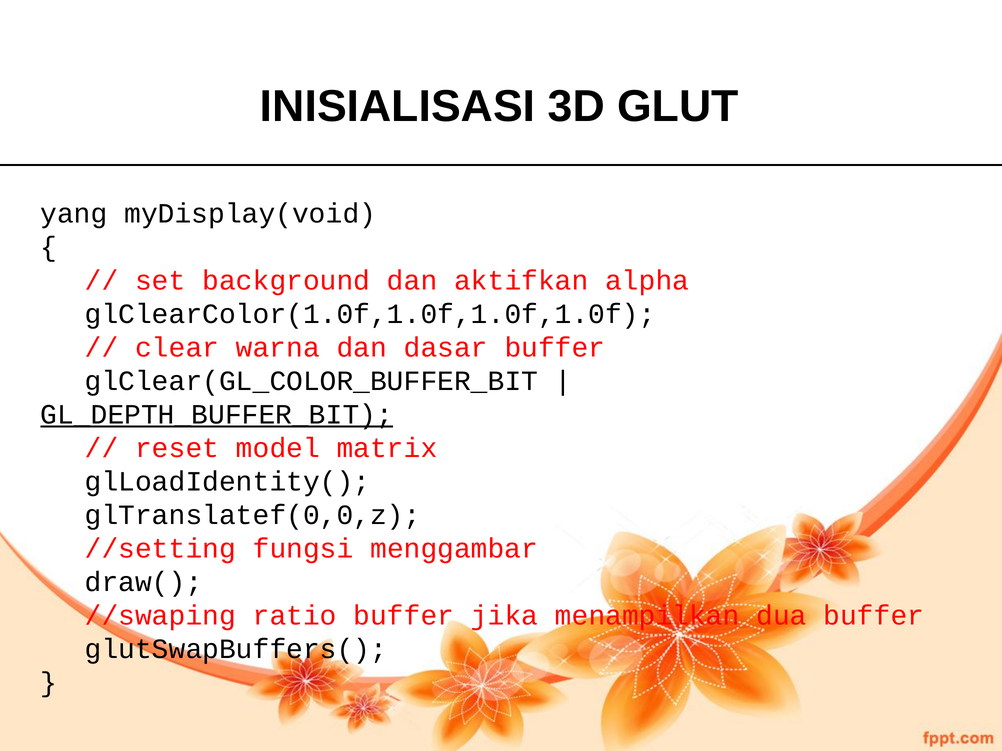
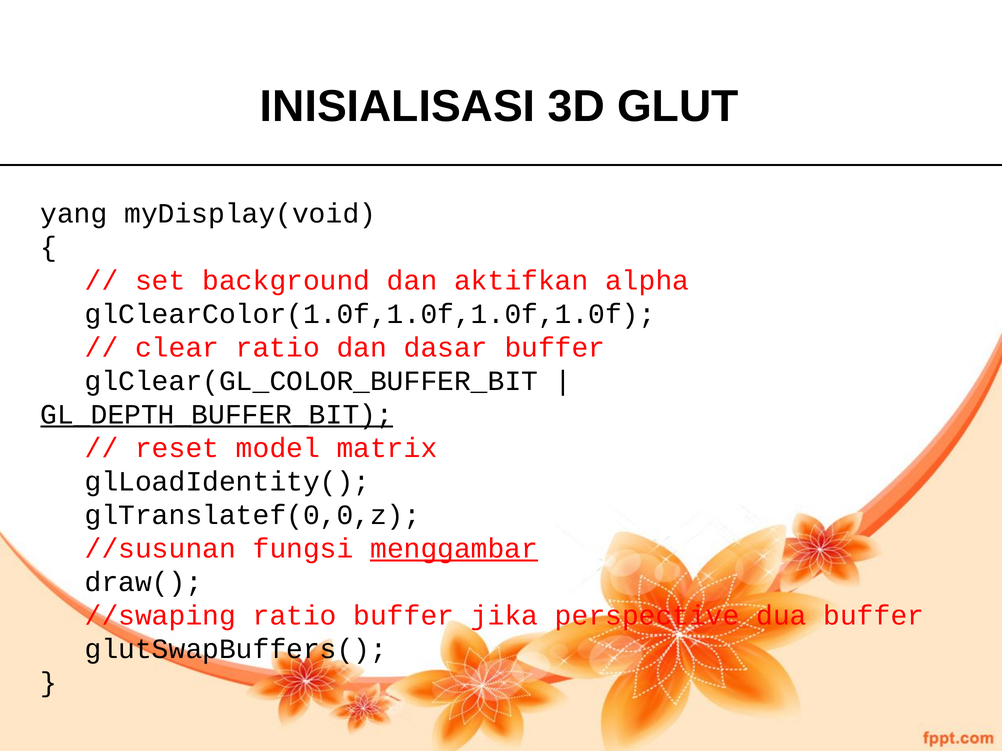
clear warna: warna -> ratio (278, 347)
//setting: //setting -> //susunan (160, 548)
menggambar underline: none -> present (454, 548)
menampilkan: menampilkan -> perspective (647, 615)
